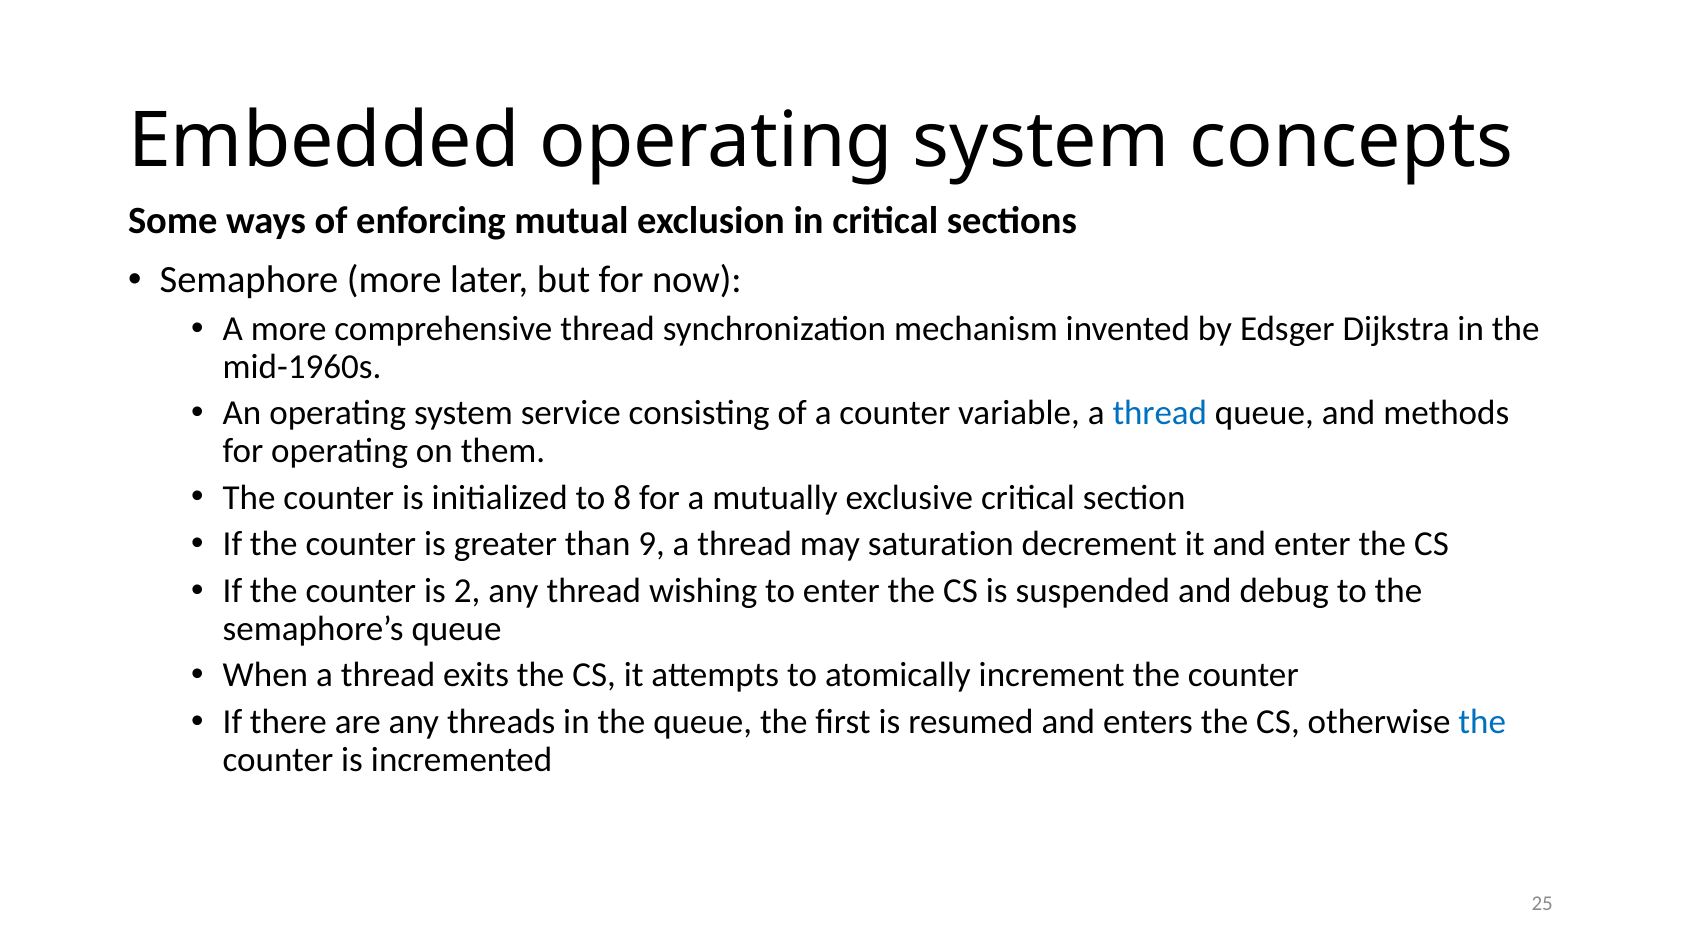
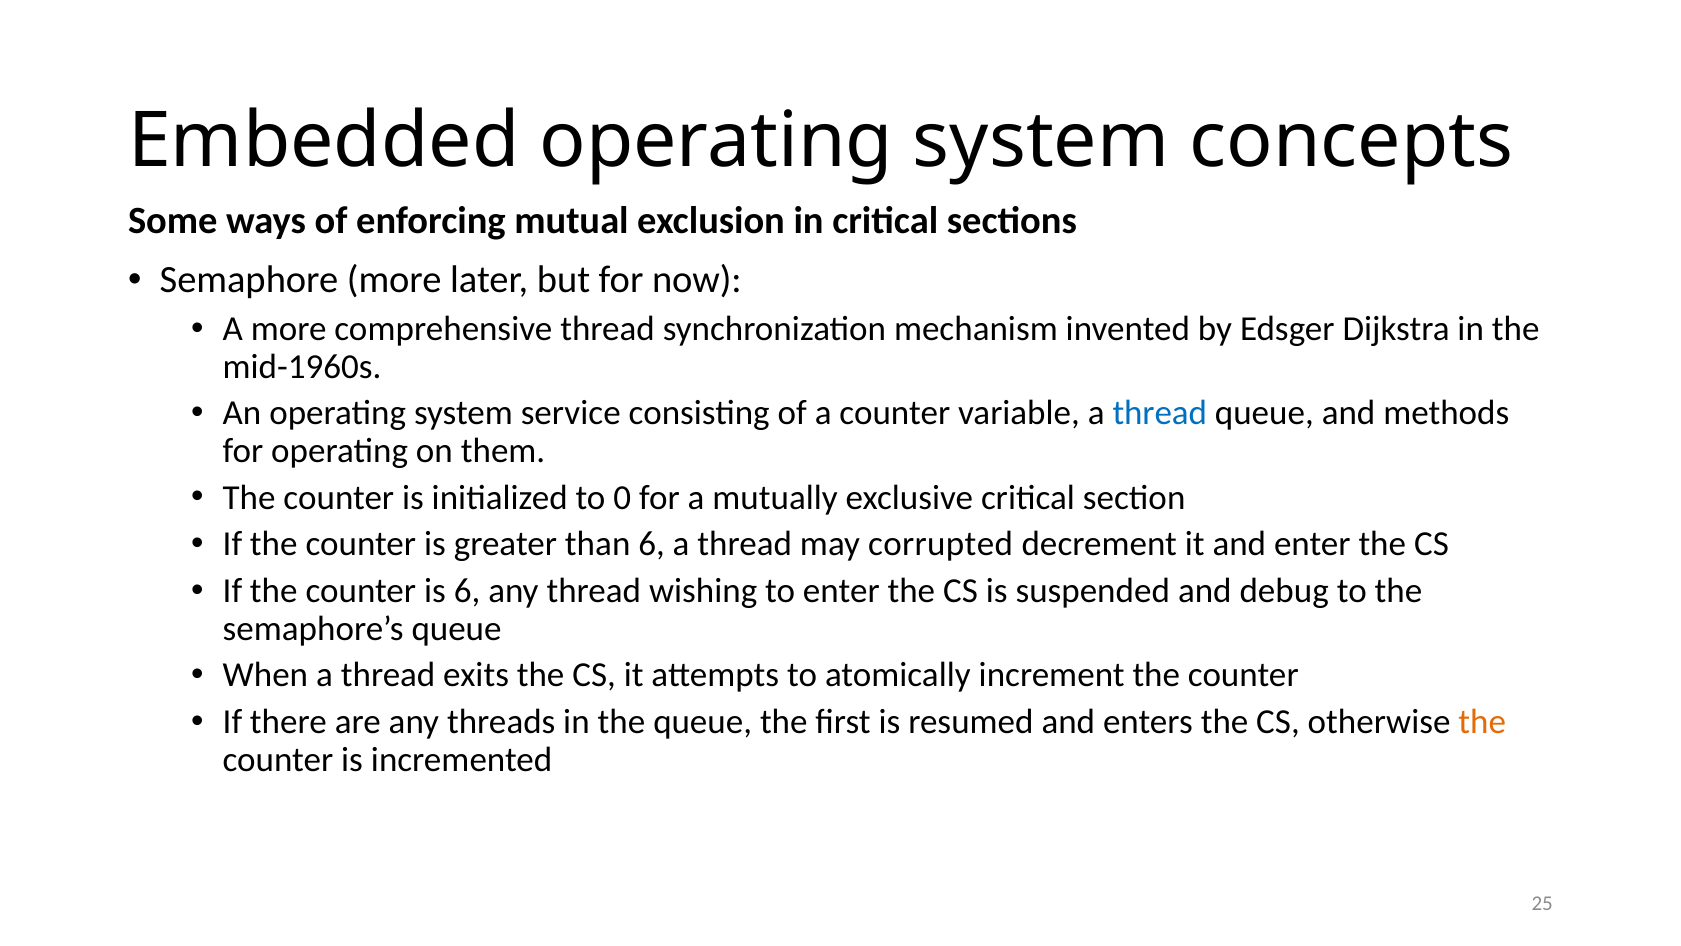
8: 8 -> 0 (622, 497)
than 9: 9 -> 6 (652, 544)
saturation: saturation -> corrupted (941, 544)
is 2: 2 -> 6 (467, 590)
the colour: blue -> orange (1482, 721)
